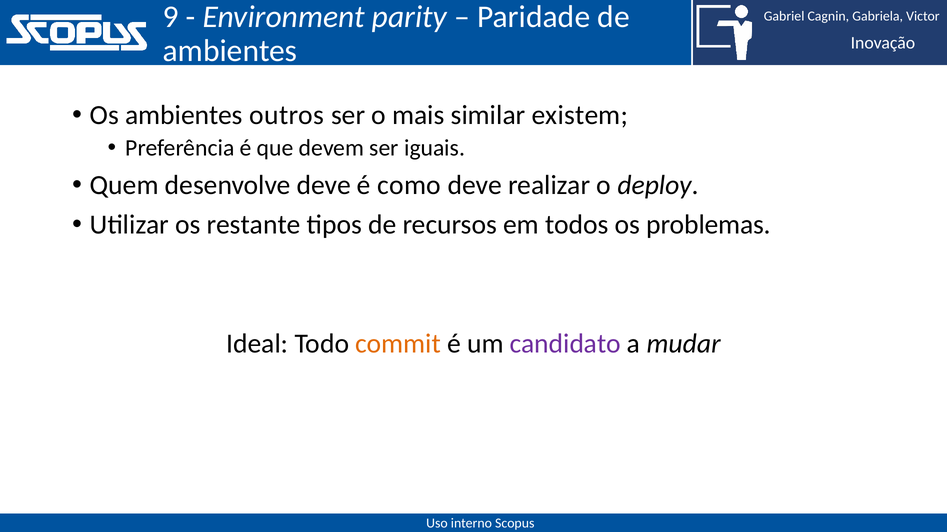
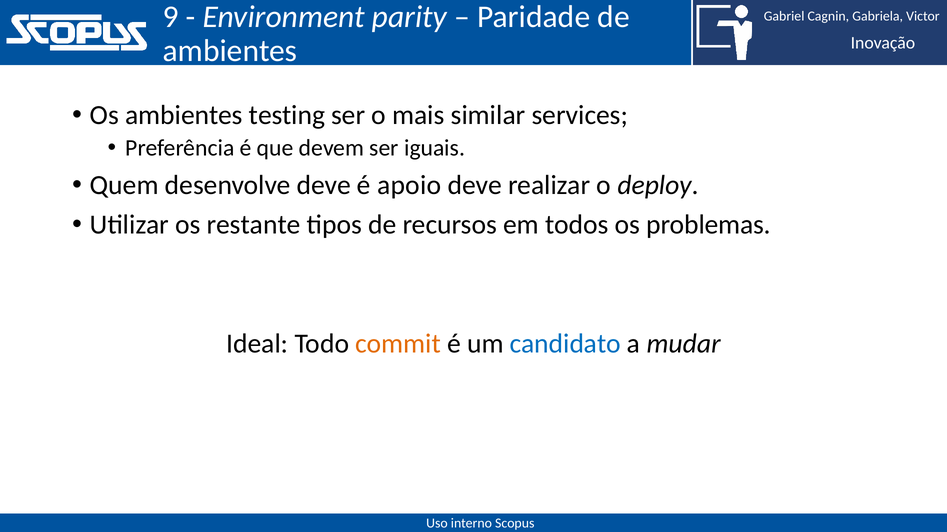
outros: outros -> testing (287, 115)
existem: existem -> services (580, 115)
como: como -> apoio (409, 185)
candidato colour: purple -> blue (565, 344)
